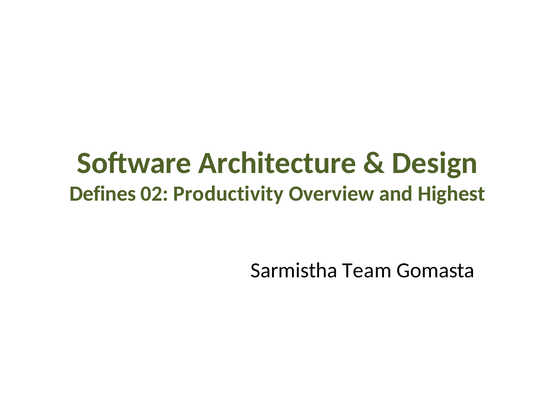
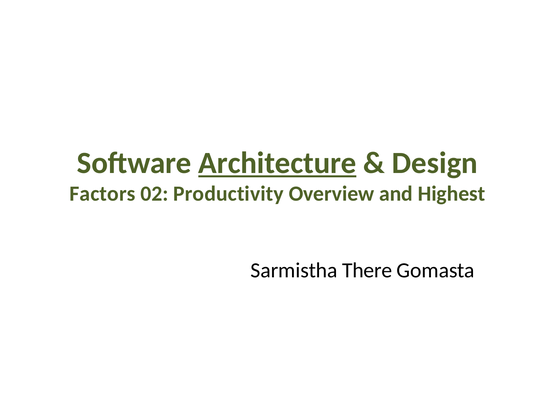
Architecture underline: none -> present (277, 163)
Defines: Defines -> Factors (103, 194)
Team: Team -> There (367, 271)
